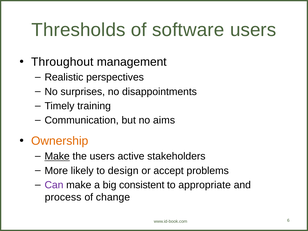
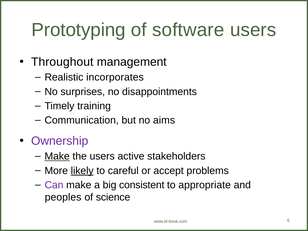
Thresholds: Thresholds -> Prototyping (79, 30)
perspectives: perspectives -> incorporates (115, 77)
Ownership colour: orange -> purple (60, 141)
likely underline: none -> present (82, 171)
design: design -> careful (123, 171)
process: process -> peoples (63, 197)
change: change -> science (113, 197)
